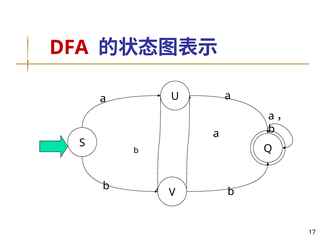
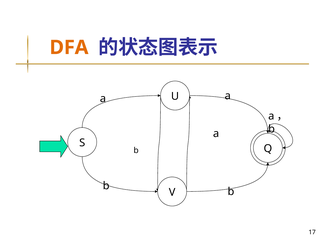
DFA colour: red -> orange (69, 48)
